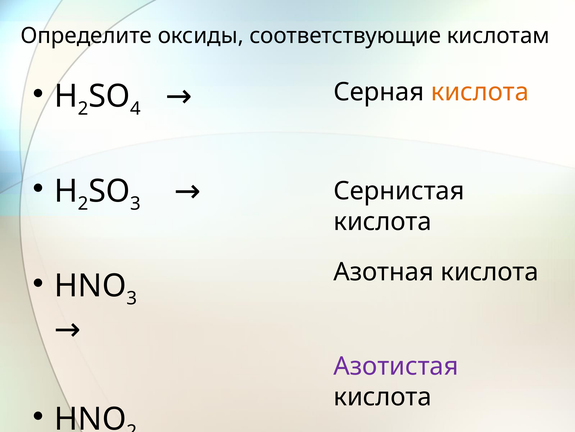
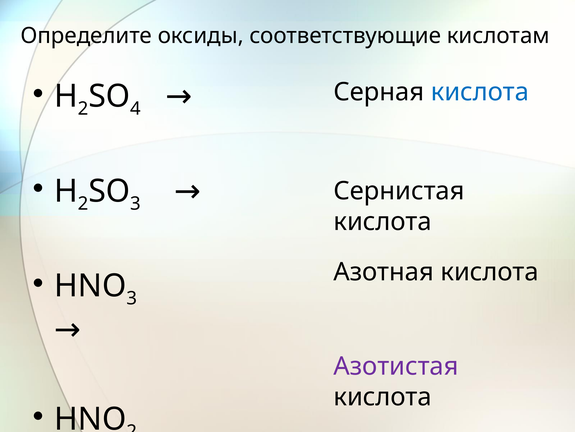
кислота colour: orange -> blue (480, 92)
